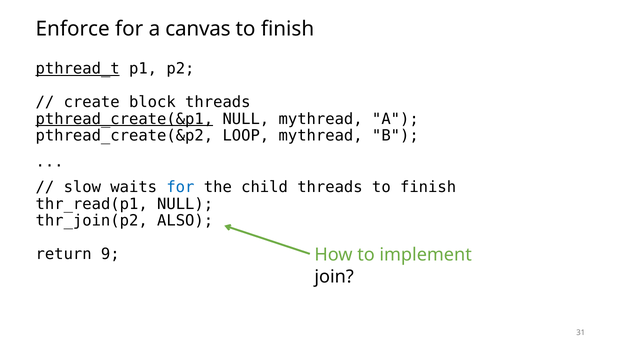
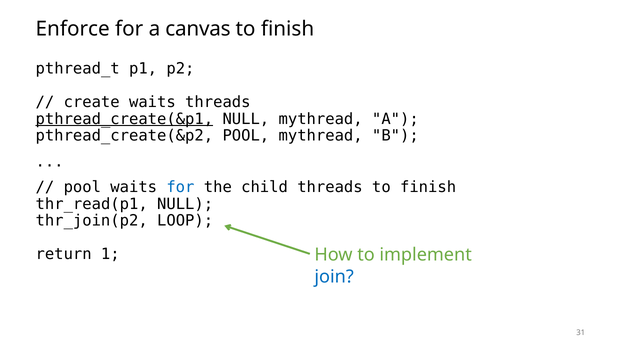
pthread_t underline: present -> none (78, 69)
create block: block -> waits (152, 102)
pthread_create(&p2 LOOP: LOOP -> POOL (246, 136)
slow: slow -> pool (82, 188)
ALSO: ALSO -> LOOP (185, 221)
9: 9 -> 1 (110, 255)
join colour: black -> blue (334, 277)
